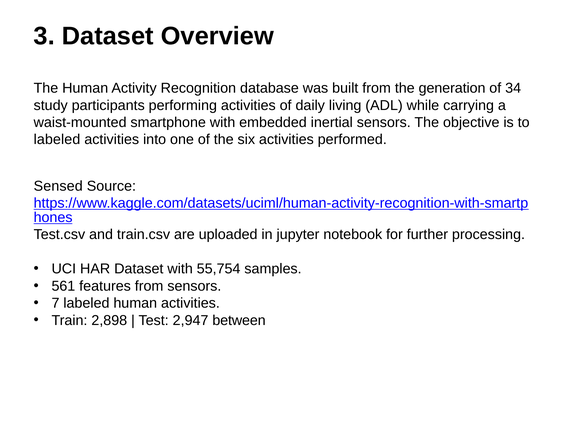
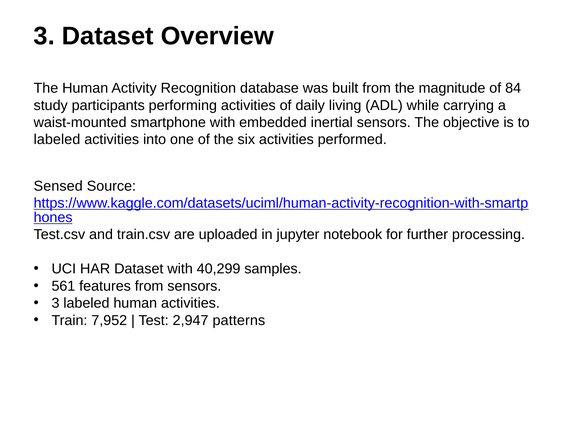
generation: generation -> magnitude (452, 88)
34: 34 -> 84 (513, 88)
55,754: 55,754 -> 40,299 (219, 269)
7: 7 -> 3 (55, 303)
2,898: 2,898 -> 7,952 (109, 320)
between: between -> patterns (239, 320)
